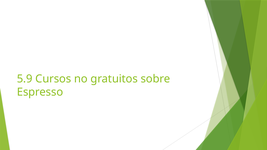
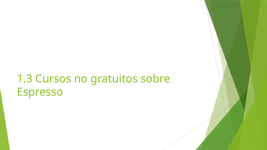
5.9: 5.9 -> 1.3 (25, 79)
